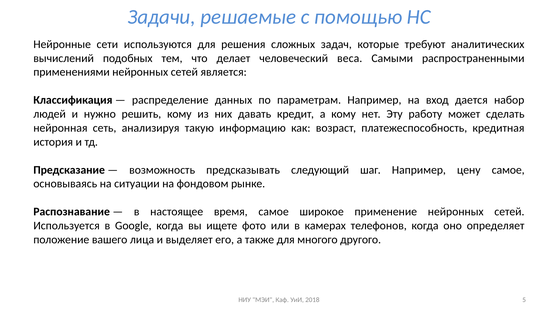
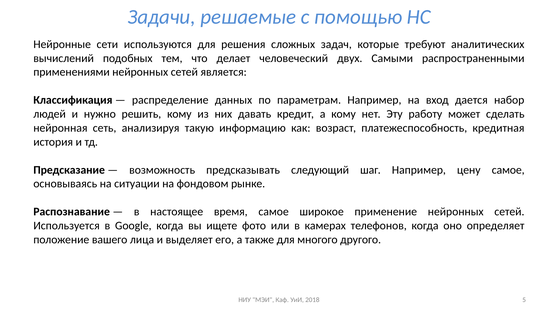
веса: веса -> двух (350, 58)
